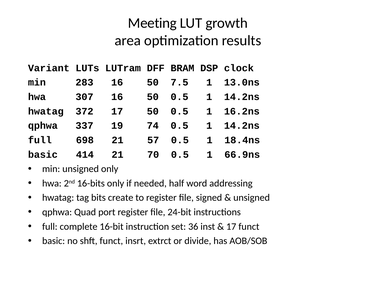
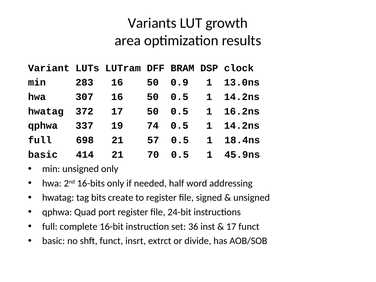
Meeting: Meeting -> Variants (152, 23)
7.5: 7.5 -> 0.9 (180, 82)
66.9ns: 66.9ns -> 45.9ns (242, 154)
